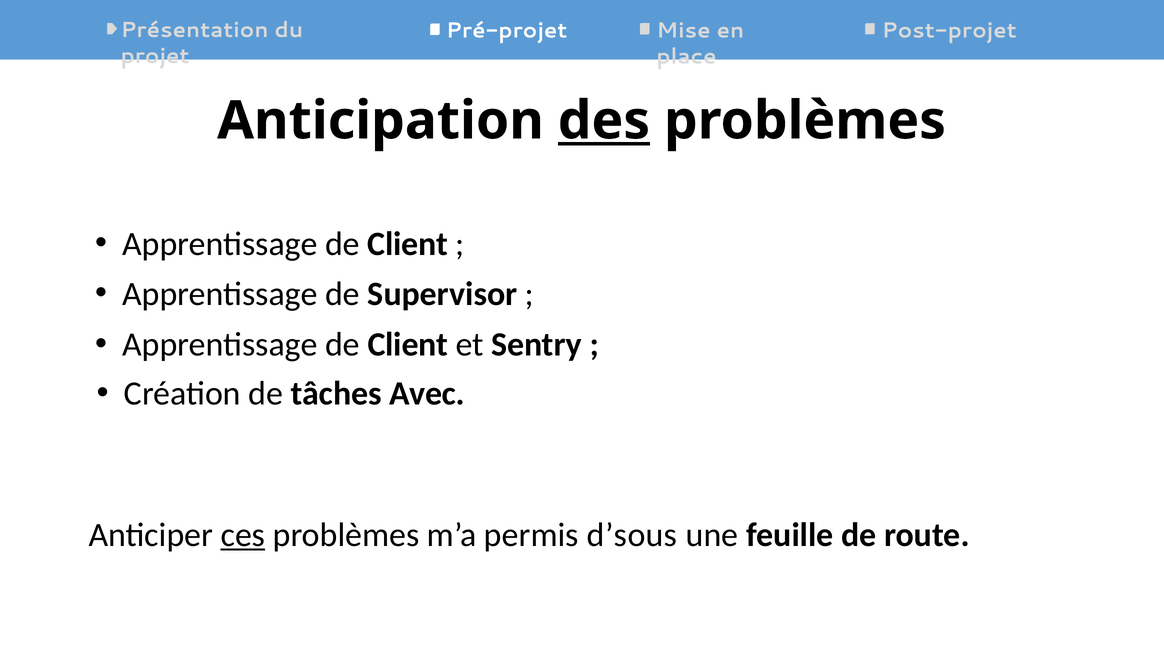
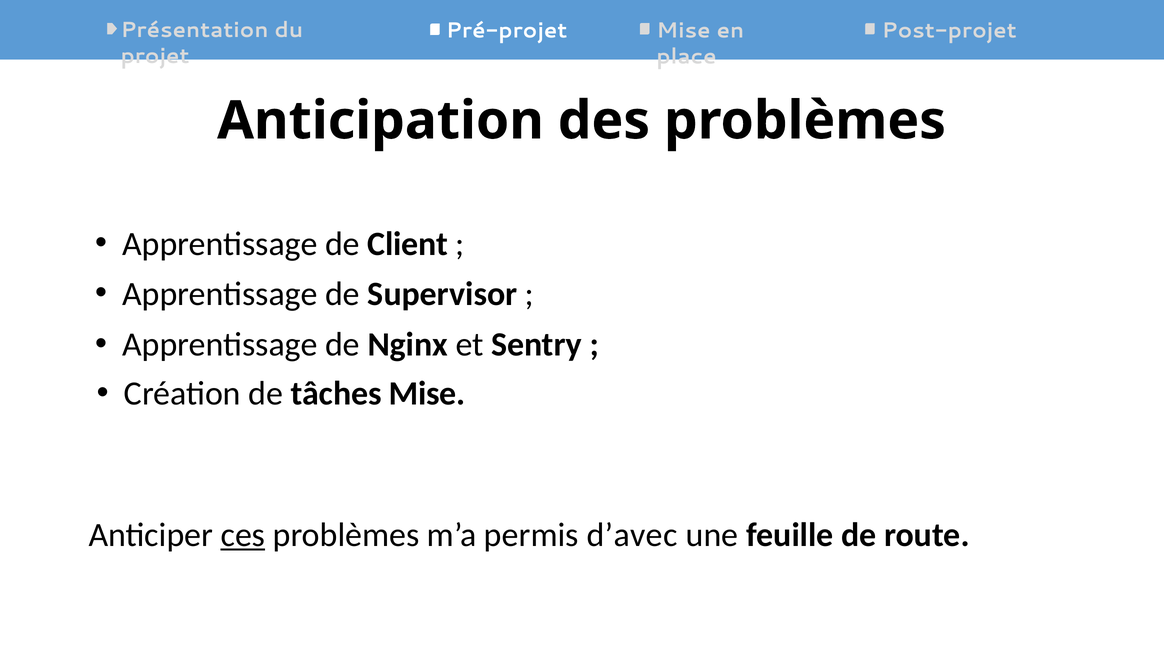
des underline: present -> none (604, 121)
Client: Client -> Nginx (408, 345)
tâches Avec: Avec -> Mise (427, 394)
d’sous: d’sous -> d’avec (632, 535)
